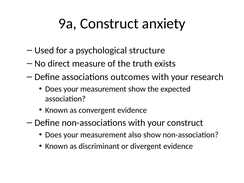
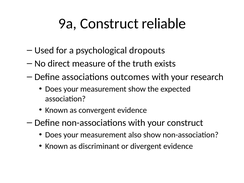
anxiety: anxiety -> reliable (164, 24)
structure: structure -> dropouts (147, 50)
